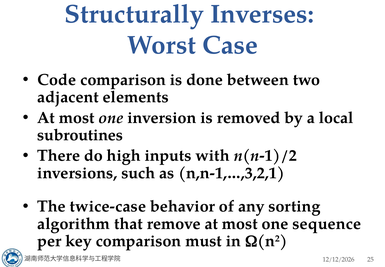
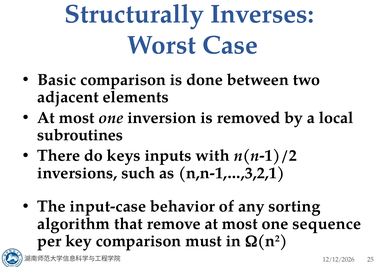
Code: Code -> Basic (57, 80)
high: high -> keys (124, 155)
twice-case: twice-case -> input-case (108, 206)
